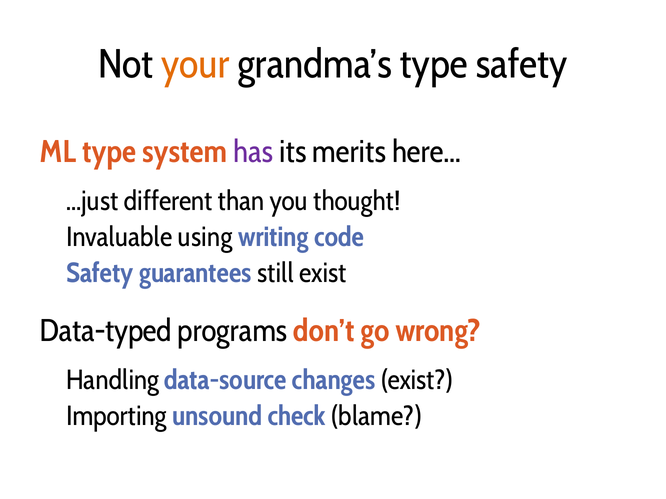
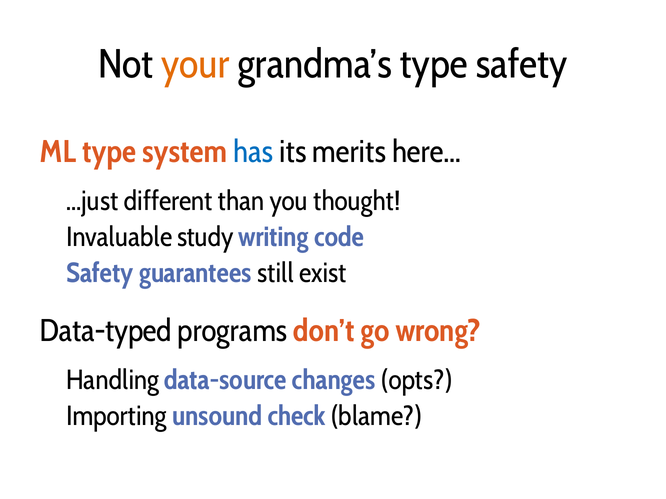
has colour: purple -> blue (253, 152)
using: using -> study (205, 237)
changes exist: exist -> opts (417, 380)
